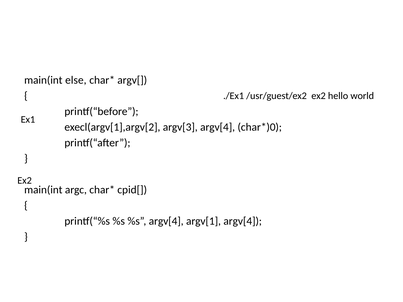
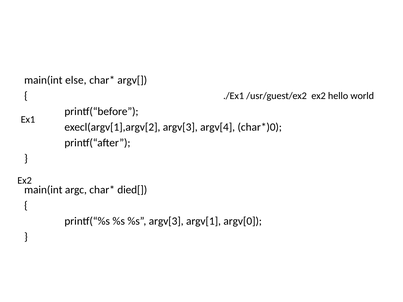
cpid[: cpid[ -> died[ (132, 190)
%s argv[4: argv[4 -> argv[3 (166, 221)
argv[1 argv[4: argv[4 -> argv[0 (243, 221)
